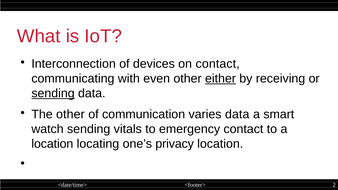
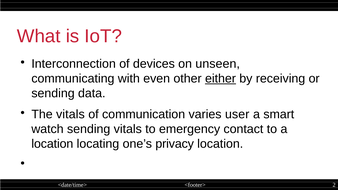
on contact: contact -> unseen (218, 64)
sending underline: present -> none (53, 93)
The other: other -> vitals (70, 114)
varies data: data -> user (237, 114)
